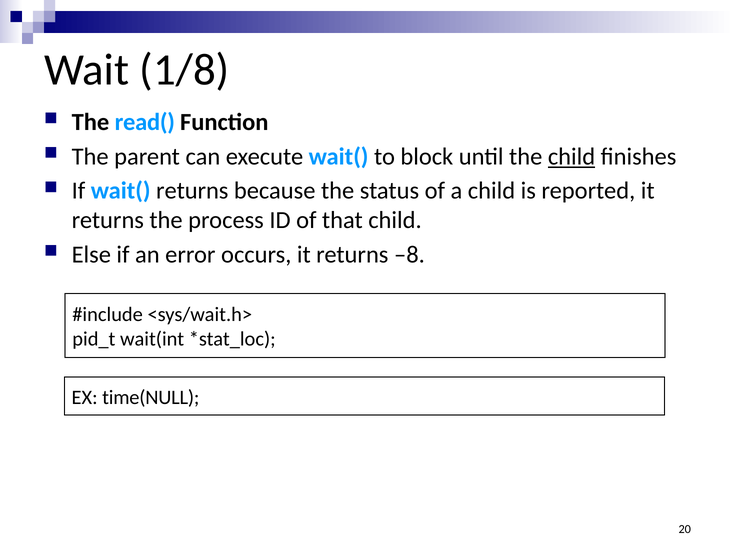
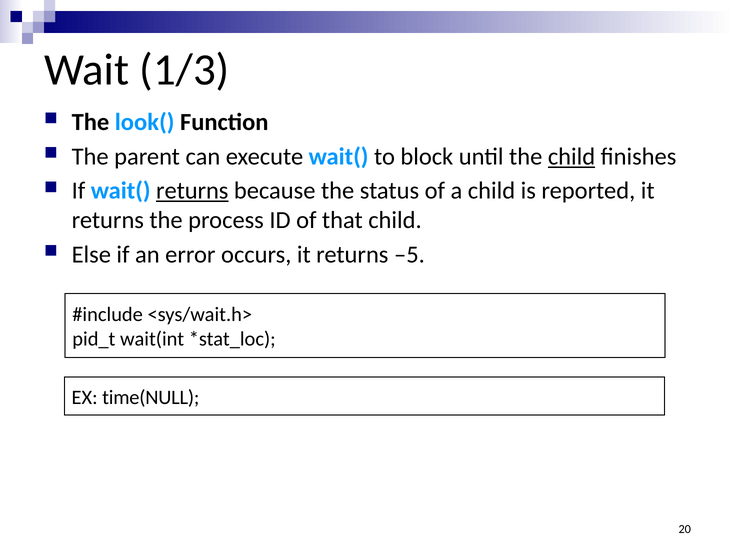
1/8: 1/8 -> 1/3 (184, 70)
read(: read( -> look( (145, 122)
returns underline: none -> present (192, 191)
–8: –8 -> –5 (409, 254)
